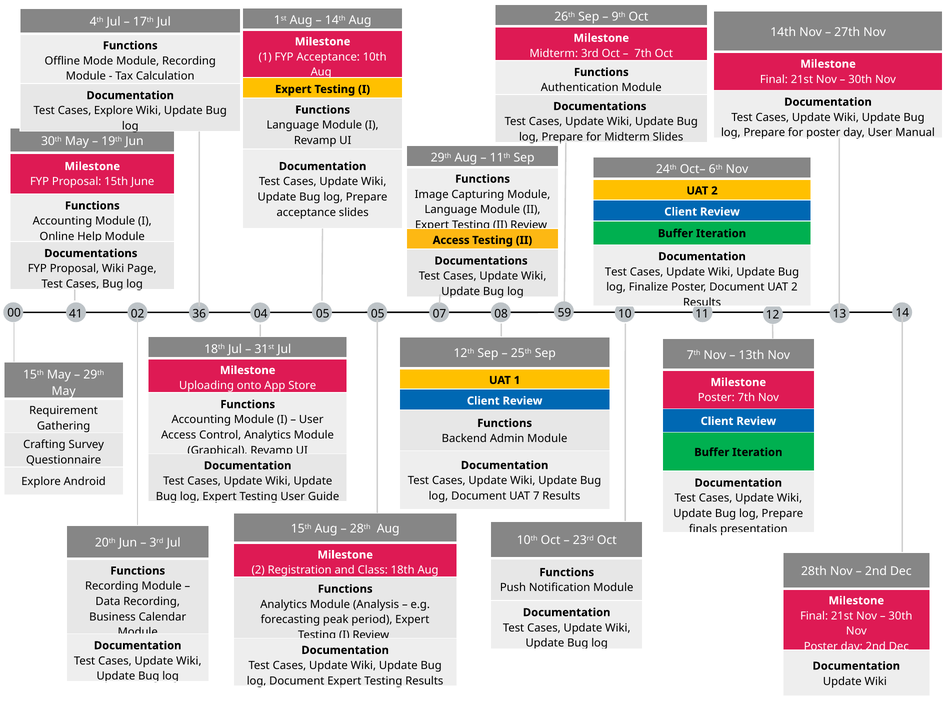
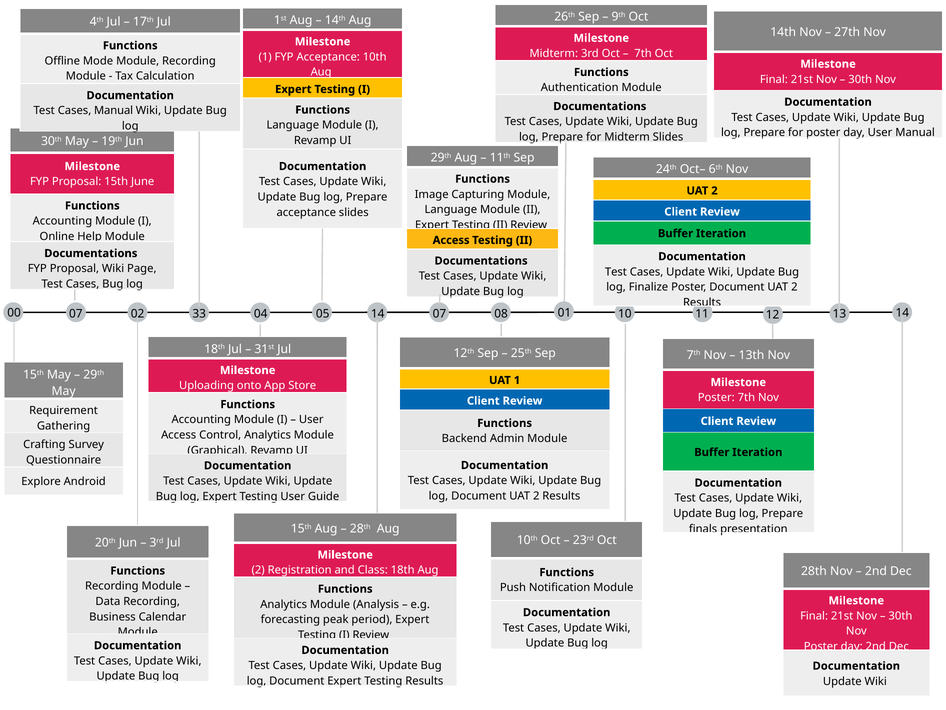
Cases Explore: Explore -> Manual (114, 111)
00 41: 41 -> 07 (76, 313)
36: 36 -> 33 (199, 313)
05 05: 05 -> 14 (378, 313)
59: 59 -> 01 (564, 312)
log Document UAT 7: 7 -> 2 (536, 496)
